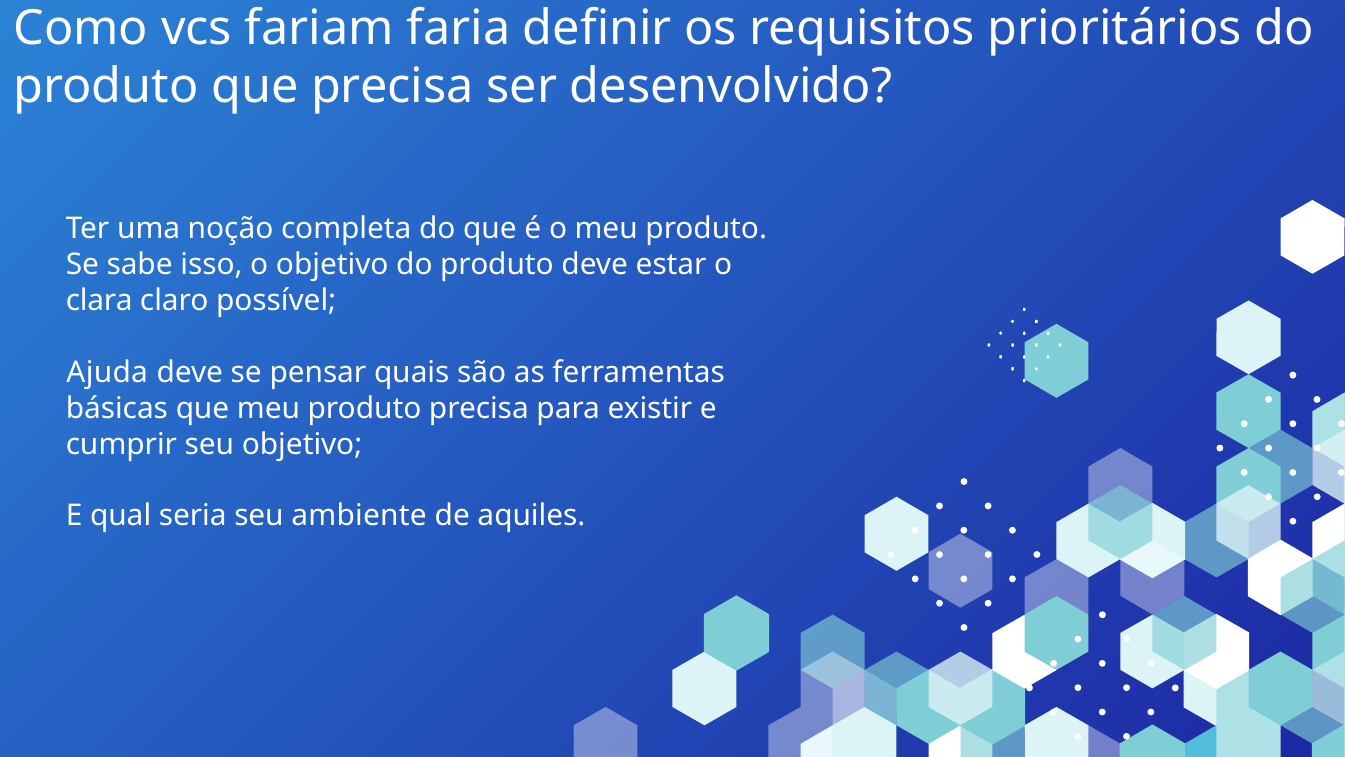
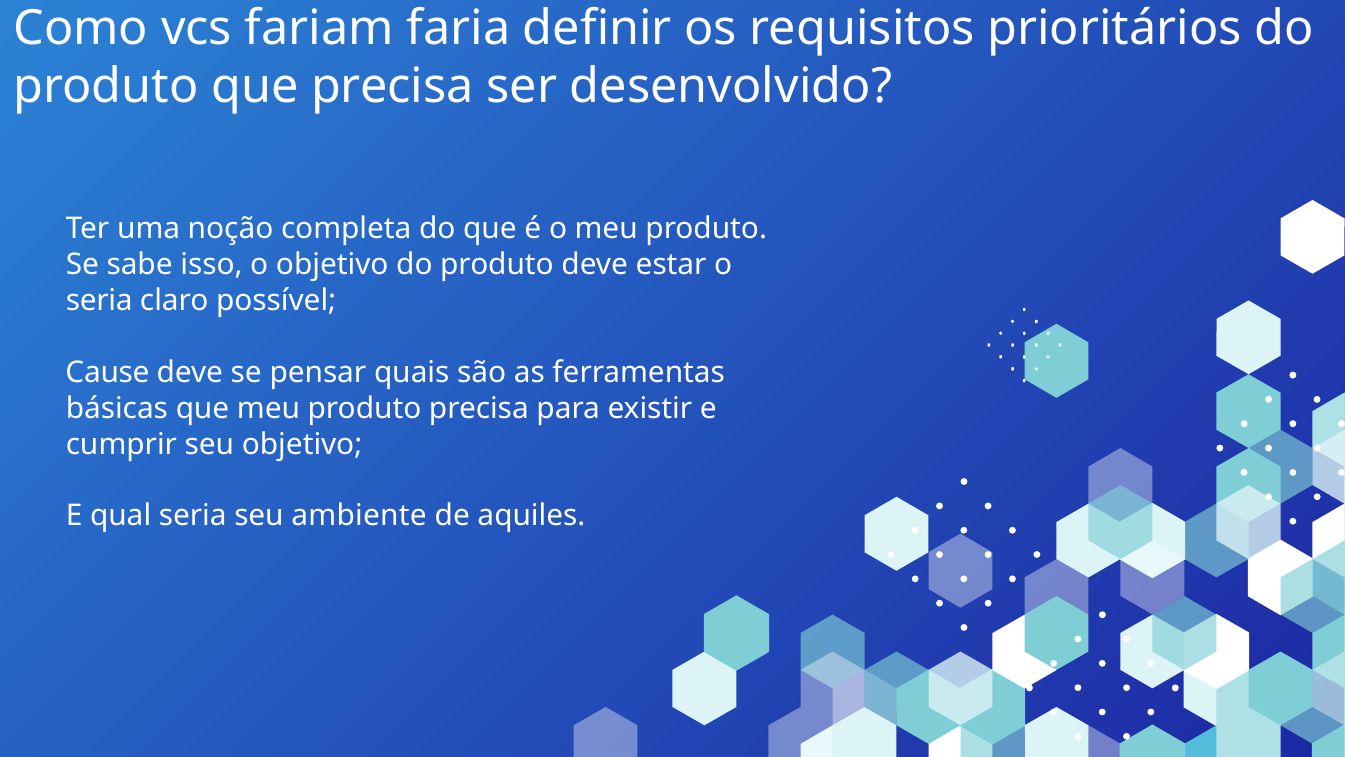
clara: clara -> seria (99, 301)
Ajuda: Ajuda -> Cause (108, 372)
